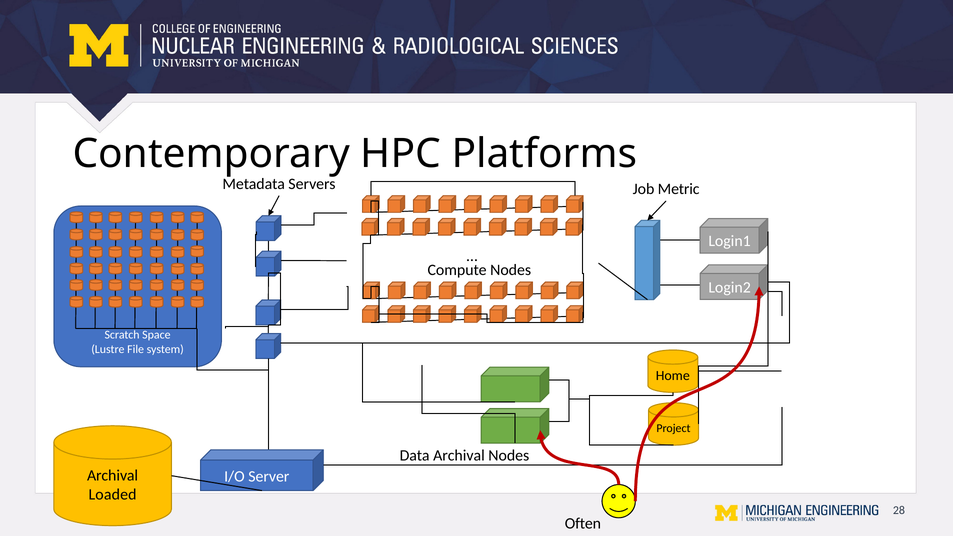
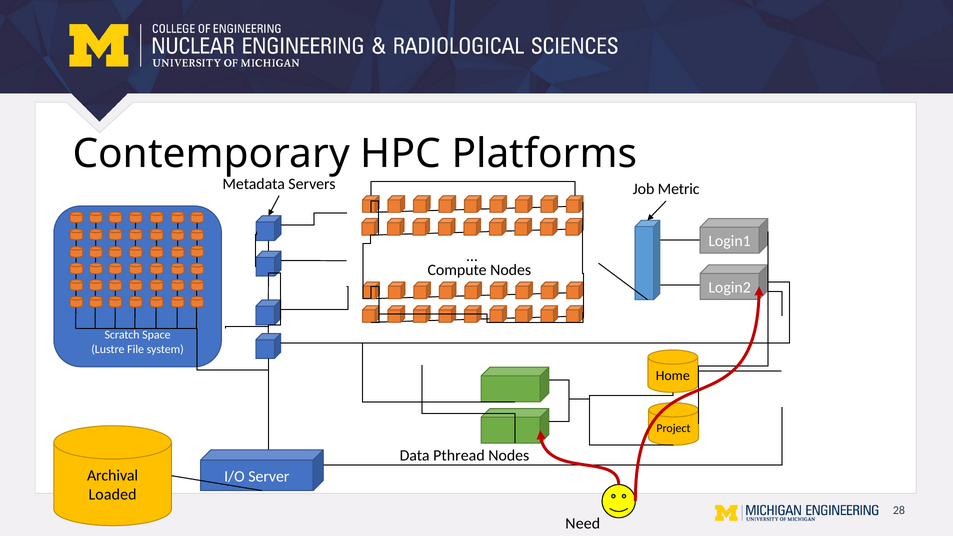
Data Archival: Archival -> Pthread (459, 455)
Often: Often -> Need (583, 524)
